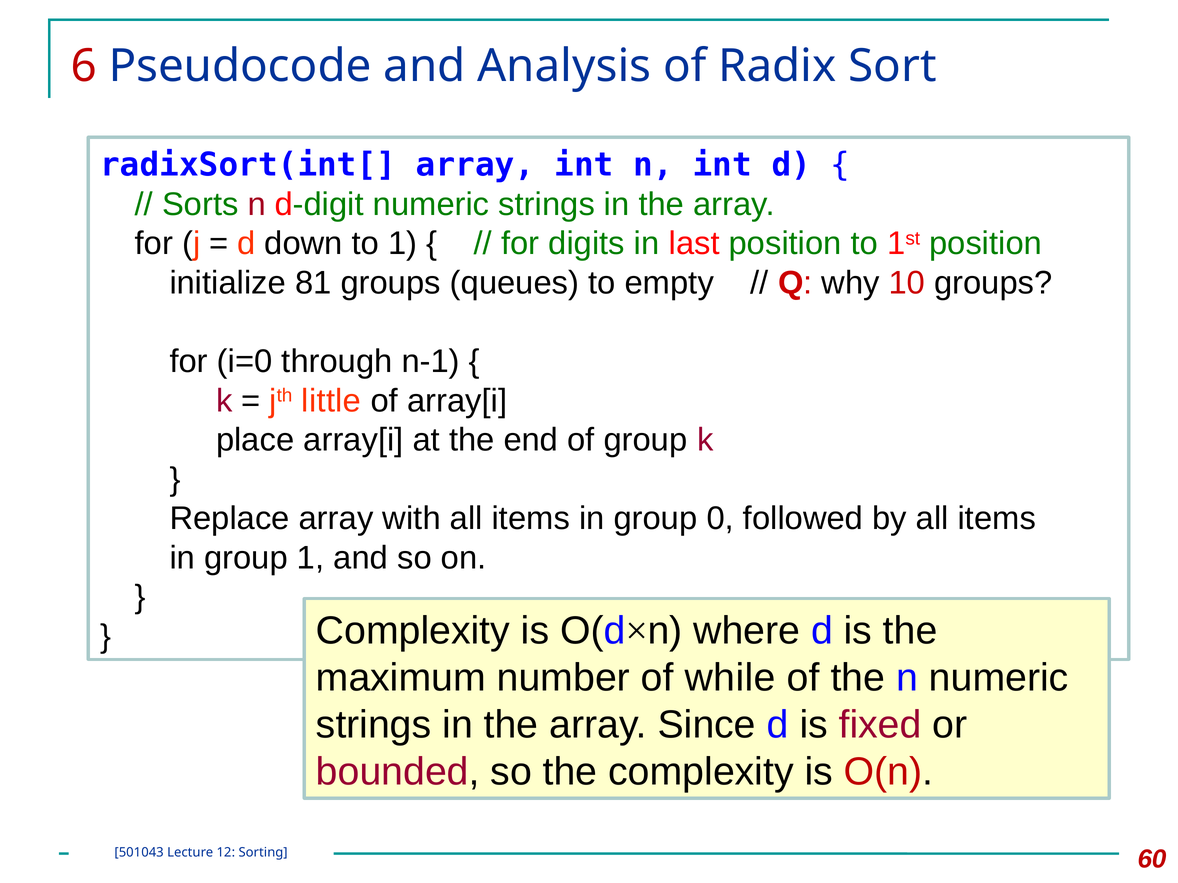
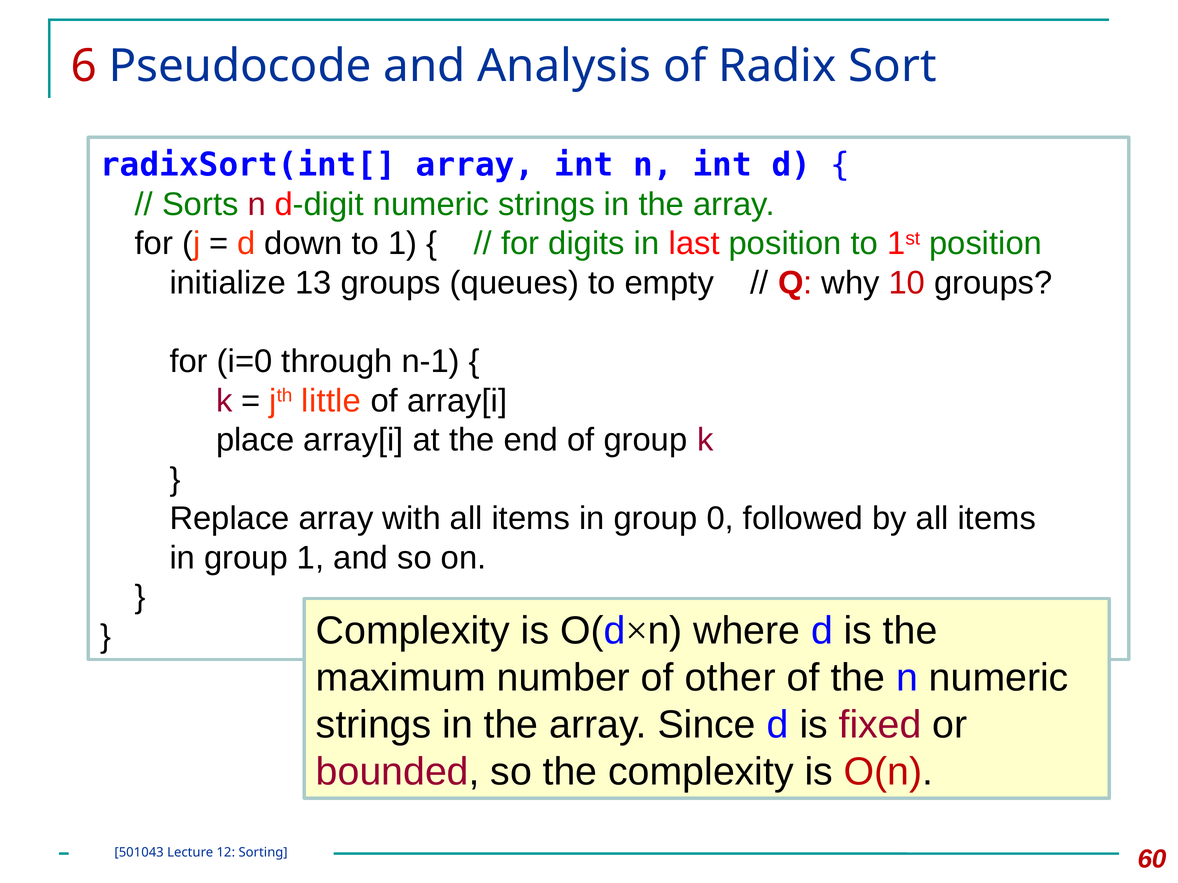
81: 81 -> 13 (313, 283)
while: while -> other (730, 678)
